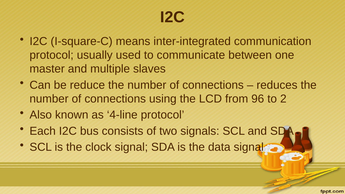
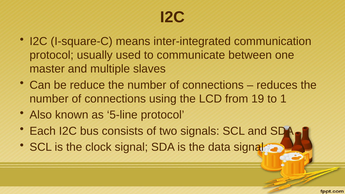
96: 96 -> 19 (258, 99)
2: 2 -> 1 (283, 99)
4-line: 4-line -> 5-line (122, 115)
